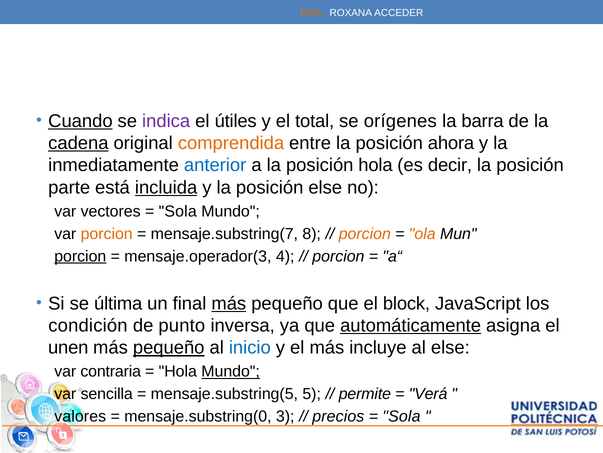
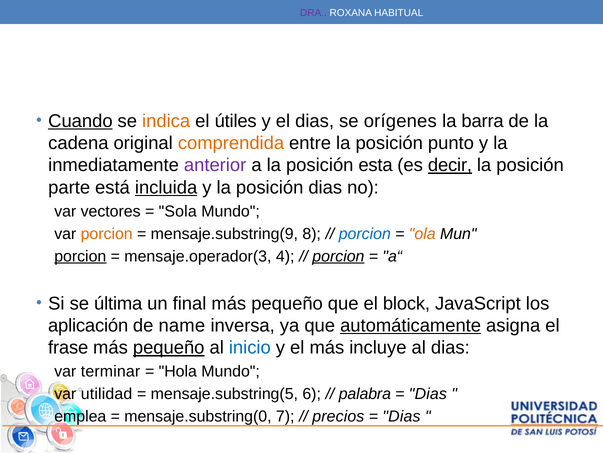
DRA colour: orange -> purple (313, 13)
ACCEDER: ACCEDER -> HABITUAL (399, 13)
indica colour: purple -> orange (166, 121)
el total: total -> dias (315, 121)
cadena underline: present -> none (78, 143)
ahora: ahora -> punto (451, 143)
anterior colour: blue -> purple (215, 165)
posición hola: hola -> esta (376, 165)
decir underline: none -> present (450, 165)
posición else: else -> dias (325, 187)
mensaje.substring(7: mensaje.substring(7 -> mensaje.substring(9 (224, 233)
porcion colour: orange -> blue (365, 233)
porcion underline: none -> present (338, 256)
más underline: present -> none (229, 303)
condición: condición -> aplicación (88, 325)
punto: punto -> name (182, 325)
unen: unen -> frase (68, 347)
al else: else -> dias (450, 347)
contraria: contraria -> terminar (111, 371)
Mundo underline: present -> none (231, 371)
sencilla: sencilla -> utilidad (107, 393)
5: 5 -> 6 (312, 393)
permite: permite -> palabra (365, 393)
Verá: Verá -> Dias (428, 393)
valores: valores -> emplea (80, 416)
3: 3 -> 7 (285, 416)
Sola: Sola -> Dias (401, 416)
